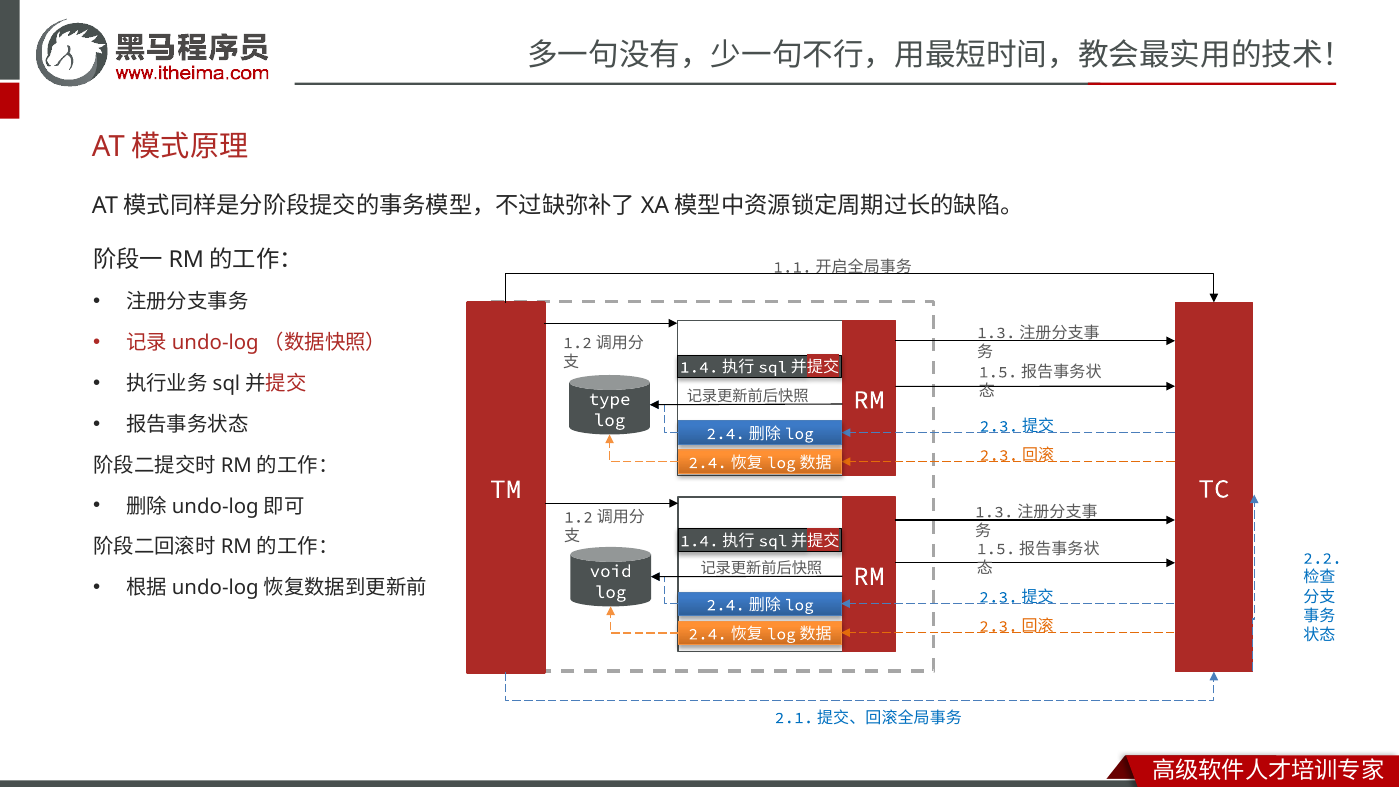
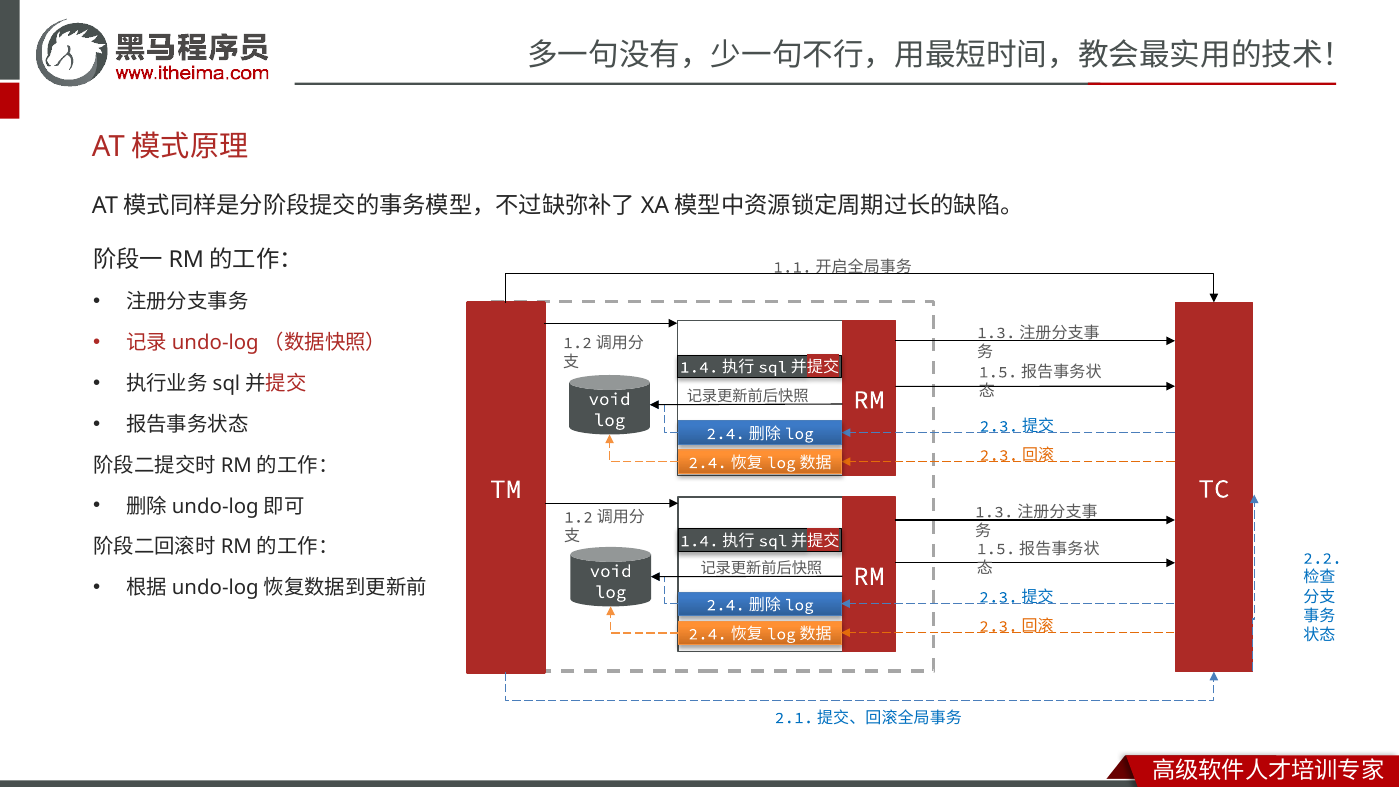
type: type -> void (610, 399)
